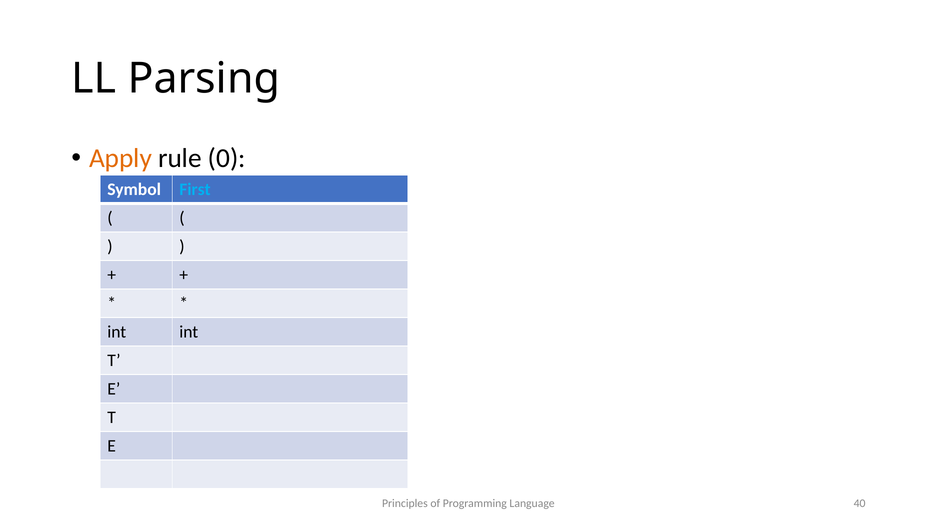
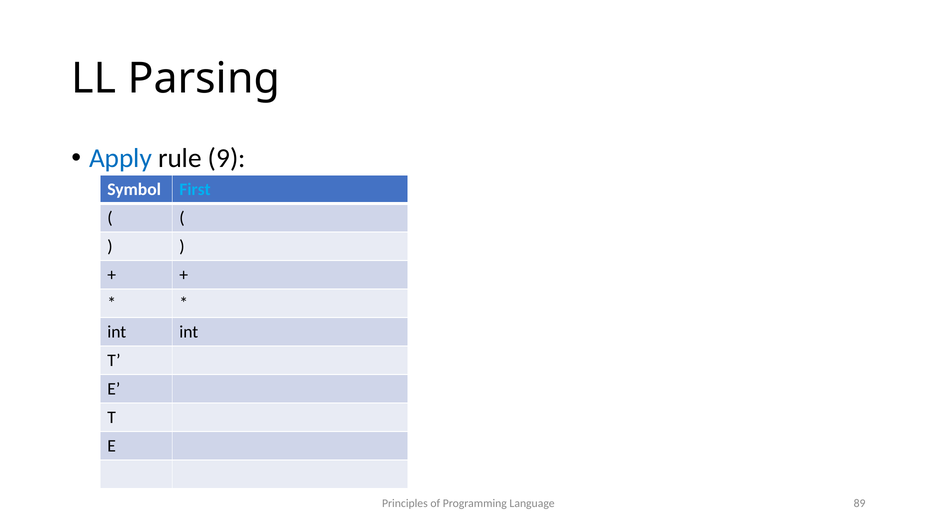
Apply colour: orange -> blue (121, 158)
0: 0 -> 9 (227, 158)
40: 40 -> 89 (860, 503)
